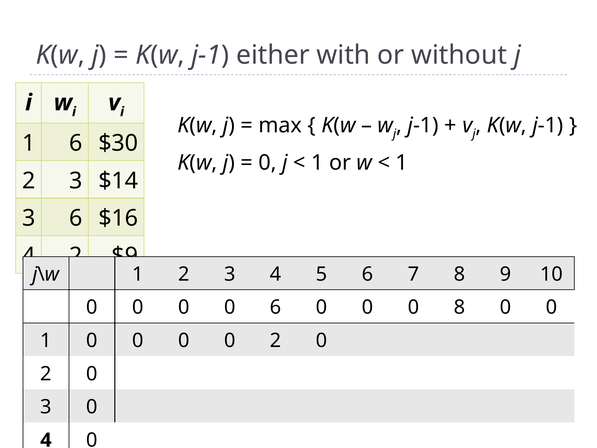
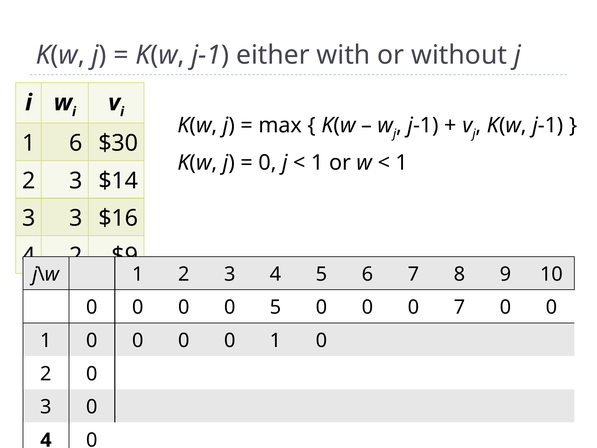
3 6: 6 -> 3 (76, 218)
0 6: 6 -> 5 (276, 307)
0 8: 8 -> 7 (459, 307)
0 0 0 2: 2 -> 1 (276, 340)
